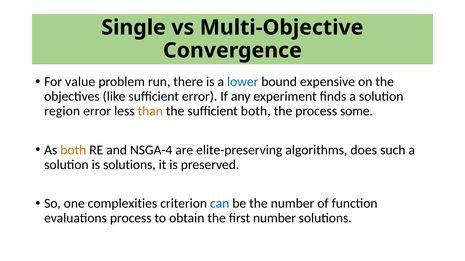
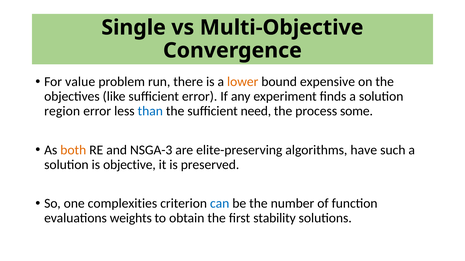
lower colour: blue -> orange (243, 82)
than colour: orange -> blue (150, 111)
sufficient both: both -> need (256, 111)
NSGA-4: NSGA-4 -> NSGA-3 (151, 150)
does: does -> have (364, 150)
is solutions: solutions -> objective (129, 165)
evaluations process: process -> weights (131, 219)
first number: number -> stability (274, 219)
